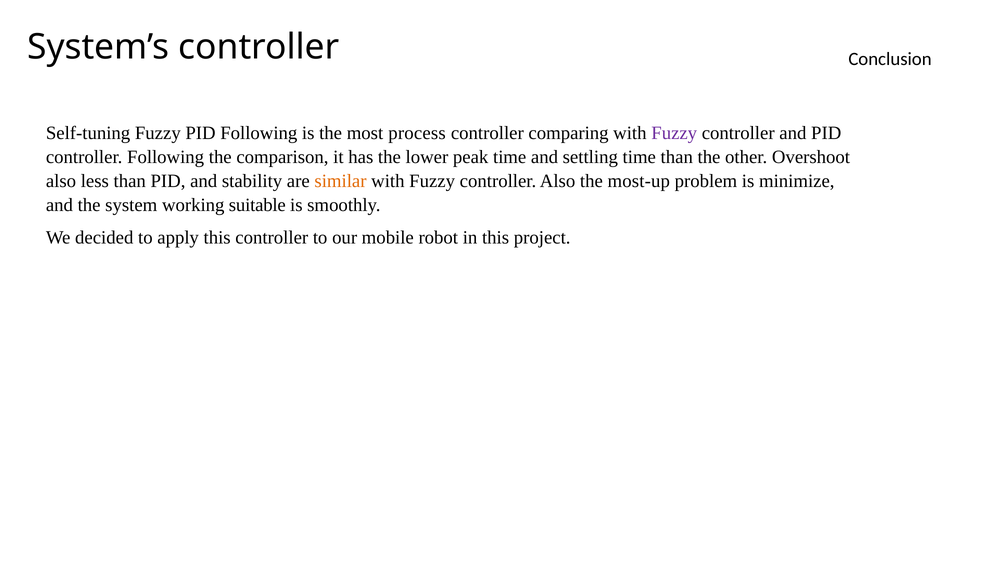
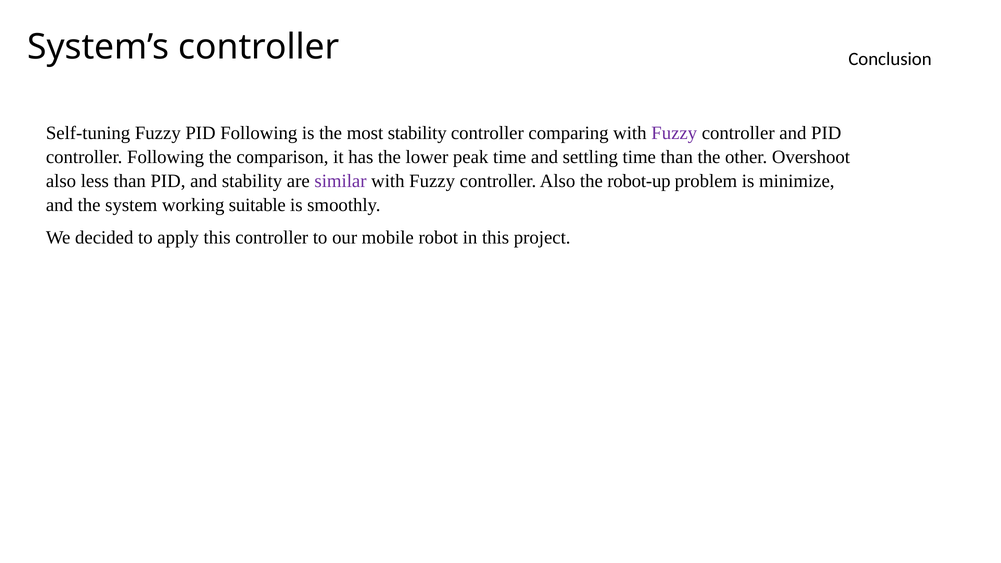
most process: process -> stability (417, 133)
similar colour: orange -> purple (340, 181)
most-up: most-up -> robot-up (639, 181)
